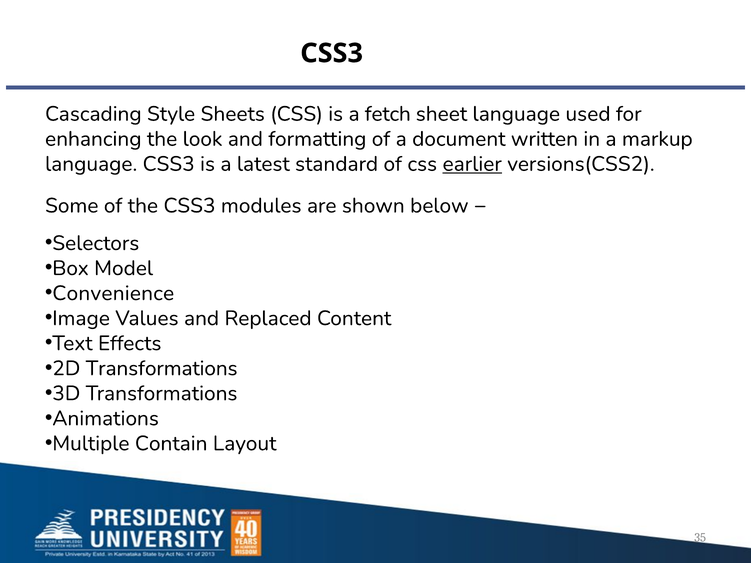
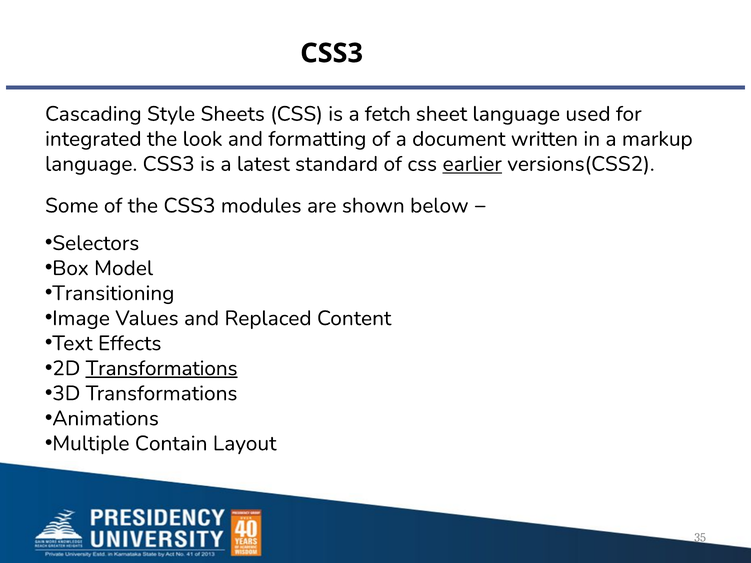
enhancing: enhancing -> integrated (93, 139)
Convenience: Convenience -> Transitioning (113, 293)
Transformations underline: none -> present (162, 368)
